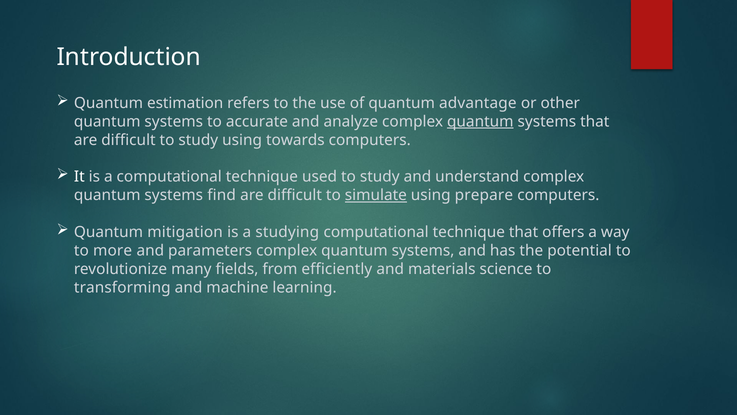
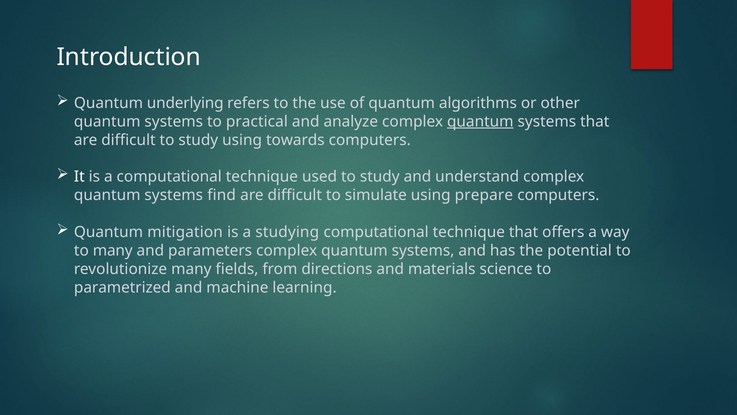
estimation: estimation -> underlying (185, 103)
advantage: advantage -> algorithms (478, 103)
accurate: accurate -> practical (257, 121)
simulate underline: present -> none (376, 195)
to more: more -> many (113, 250)
efficiently: efficiently -> directions (337, 269)
transforming: transforming -> parametrized (122, 287)
